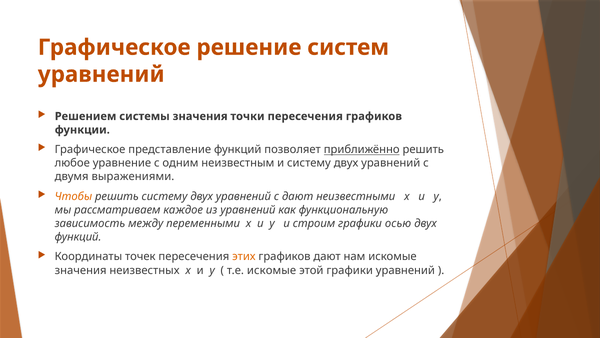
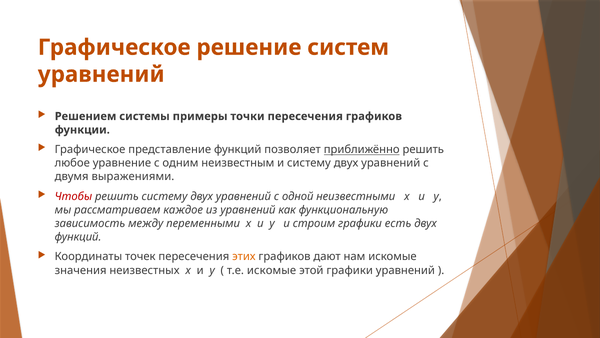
системы значения: значения -> примеры (200, 116)
Чтобы colour: orange -> red (73, 196)
с дают: дают -> одной (298, 196)
осью: осью -> есть (398, 223)
